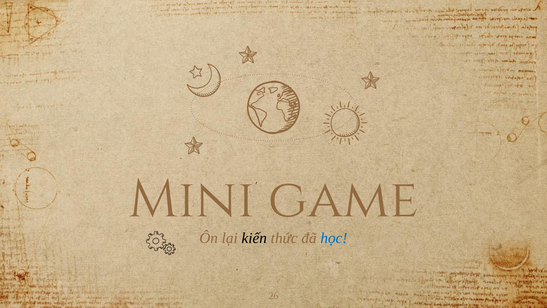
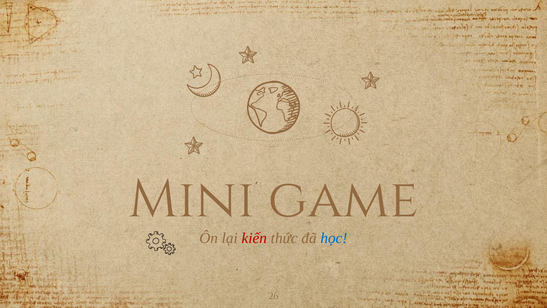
kiến colour: black -> red (254, 238)
